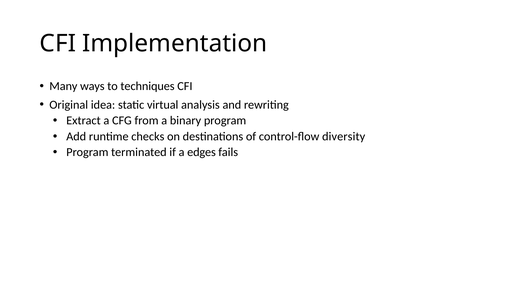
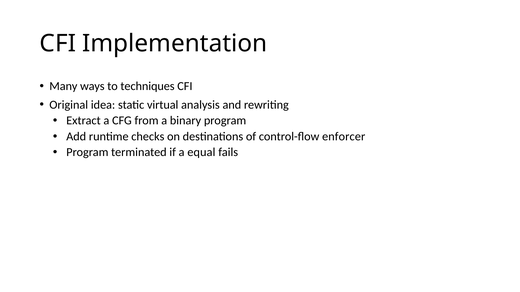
diversity: diversity -> enforcer (344, 137)
edges: edges -> equal (201, 153)
